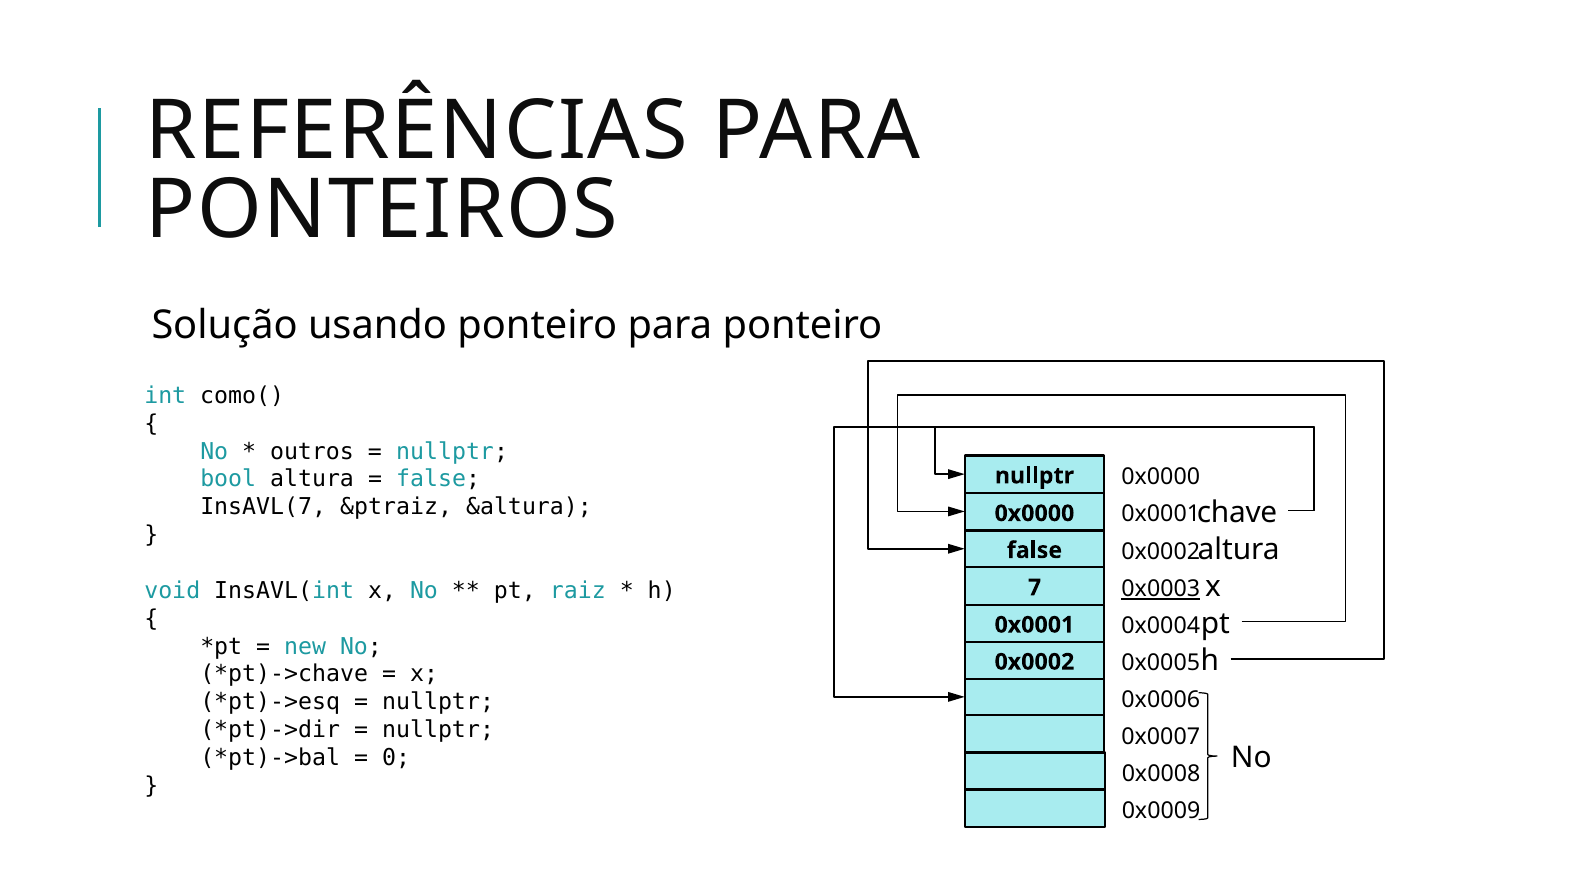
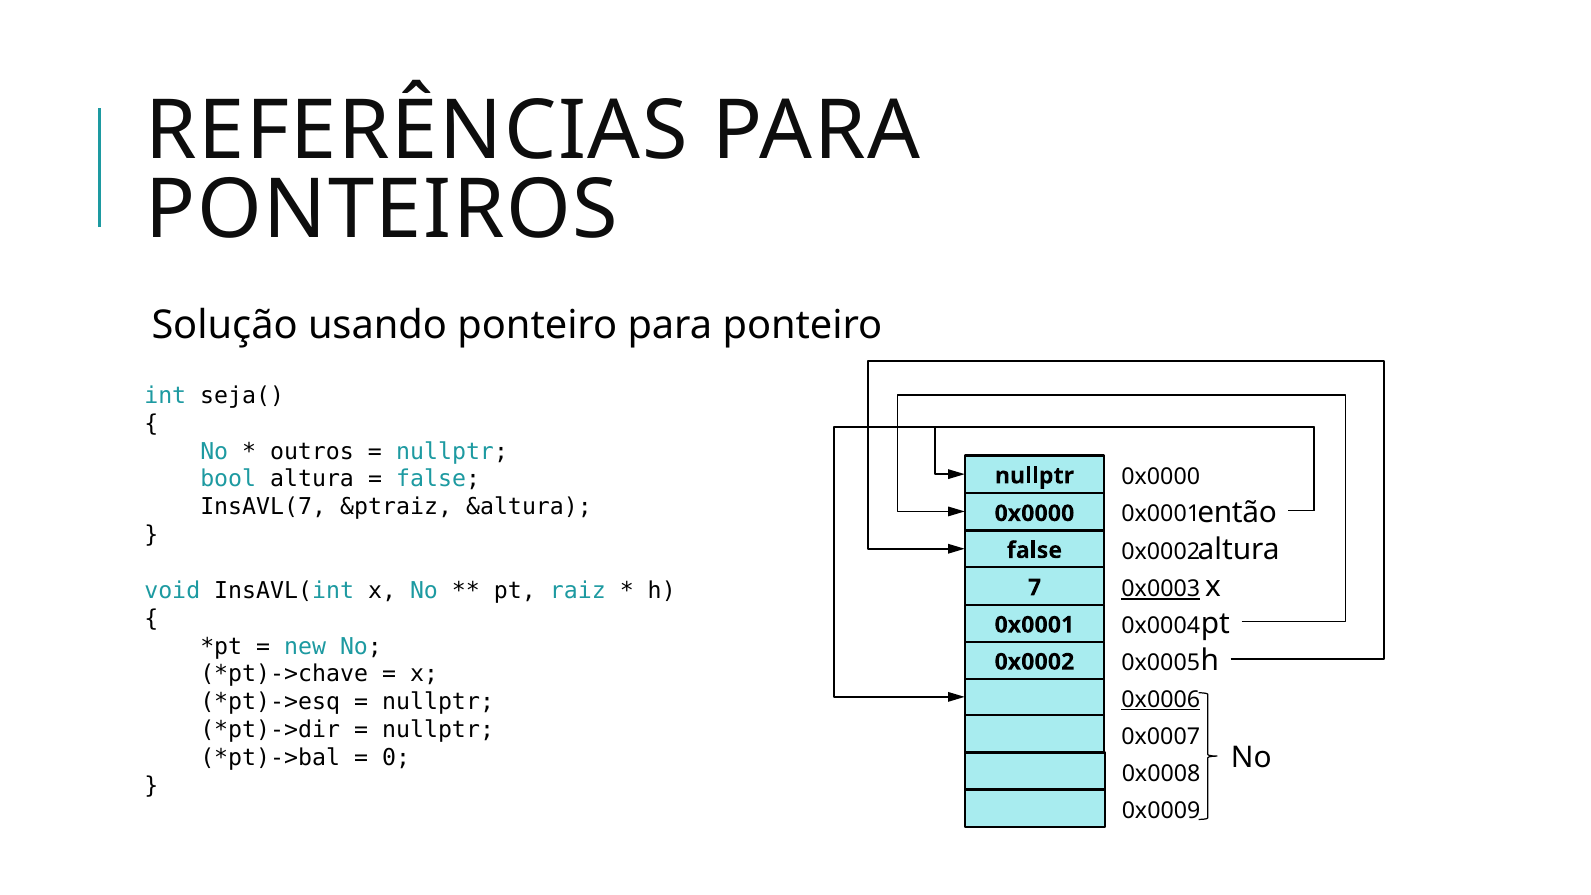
como(: como( -> seja( (242, 396)
chave: chave -> então (1237, 513)
0x0006 underline: none -> present (1161, 700)
